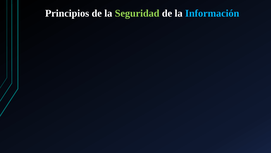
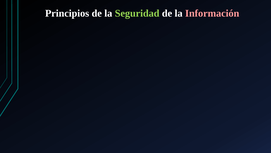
Información colour: light blue -> pink (212, 13)
